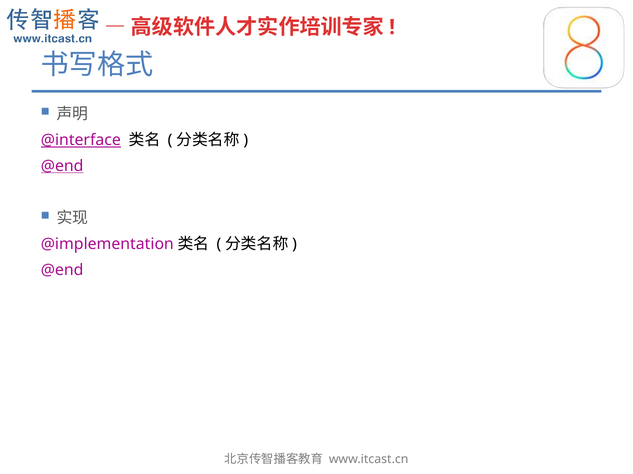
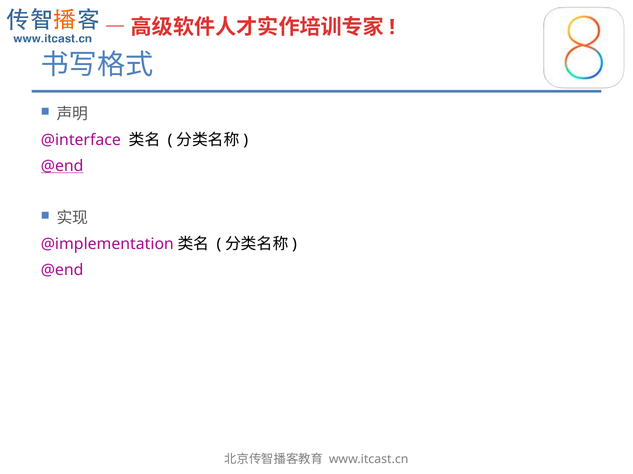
@interface underline: present -> none (81, 140)
